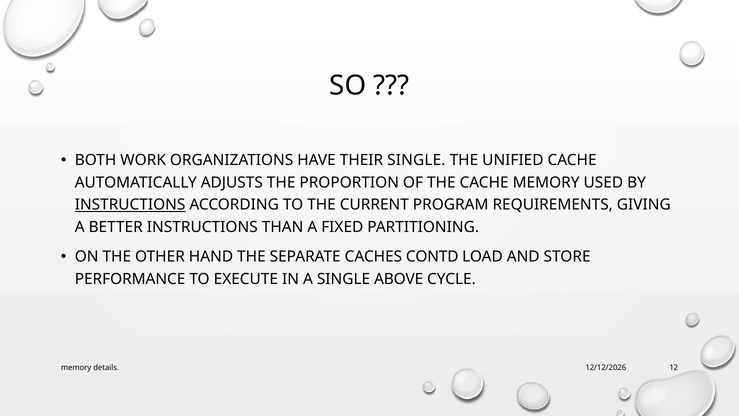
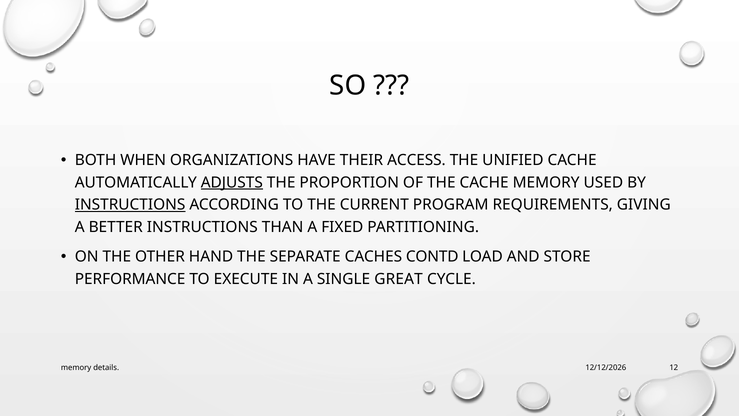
WORK: WORK -> WHEN (143, 160)
THEIR SINGLE: SINGLE -> ACCESS (416, 160)
ADJUSTS underline: none -> present (232, 182)
ABOVE: ABOVE -> GREAT (399, 279)
